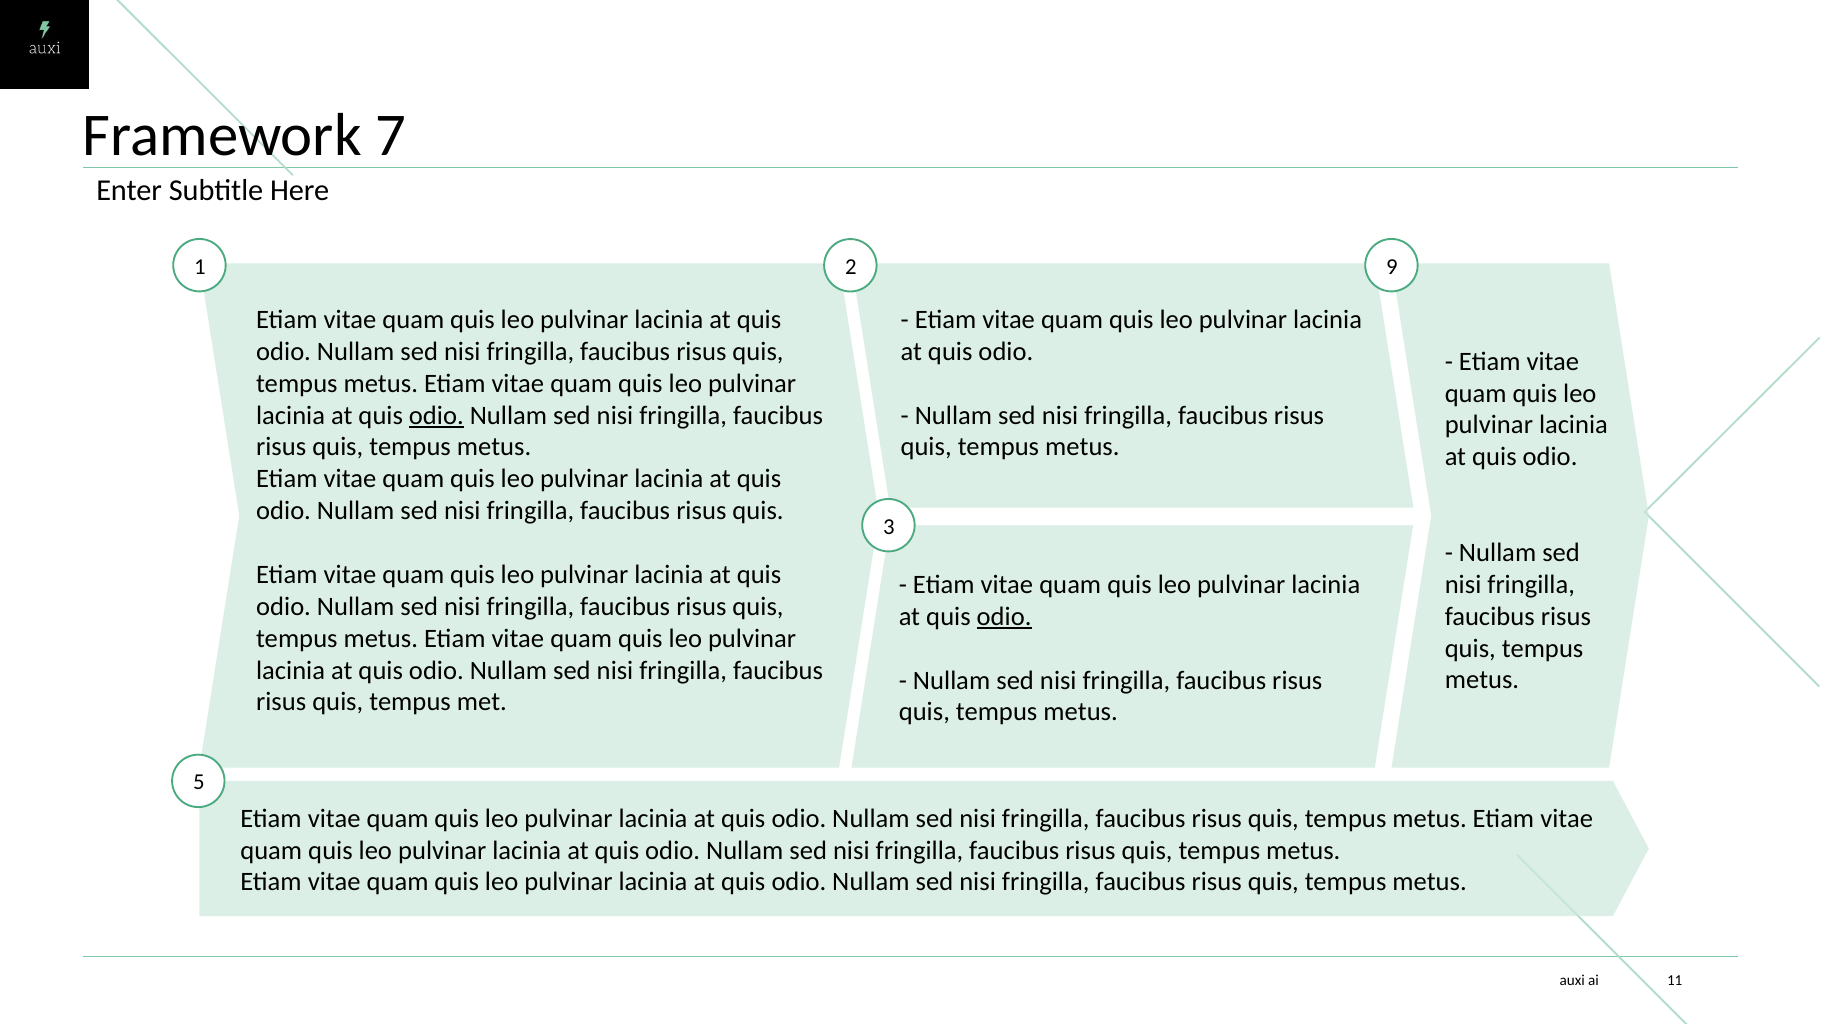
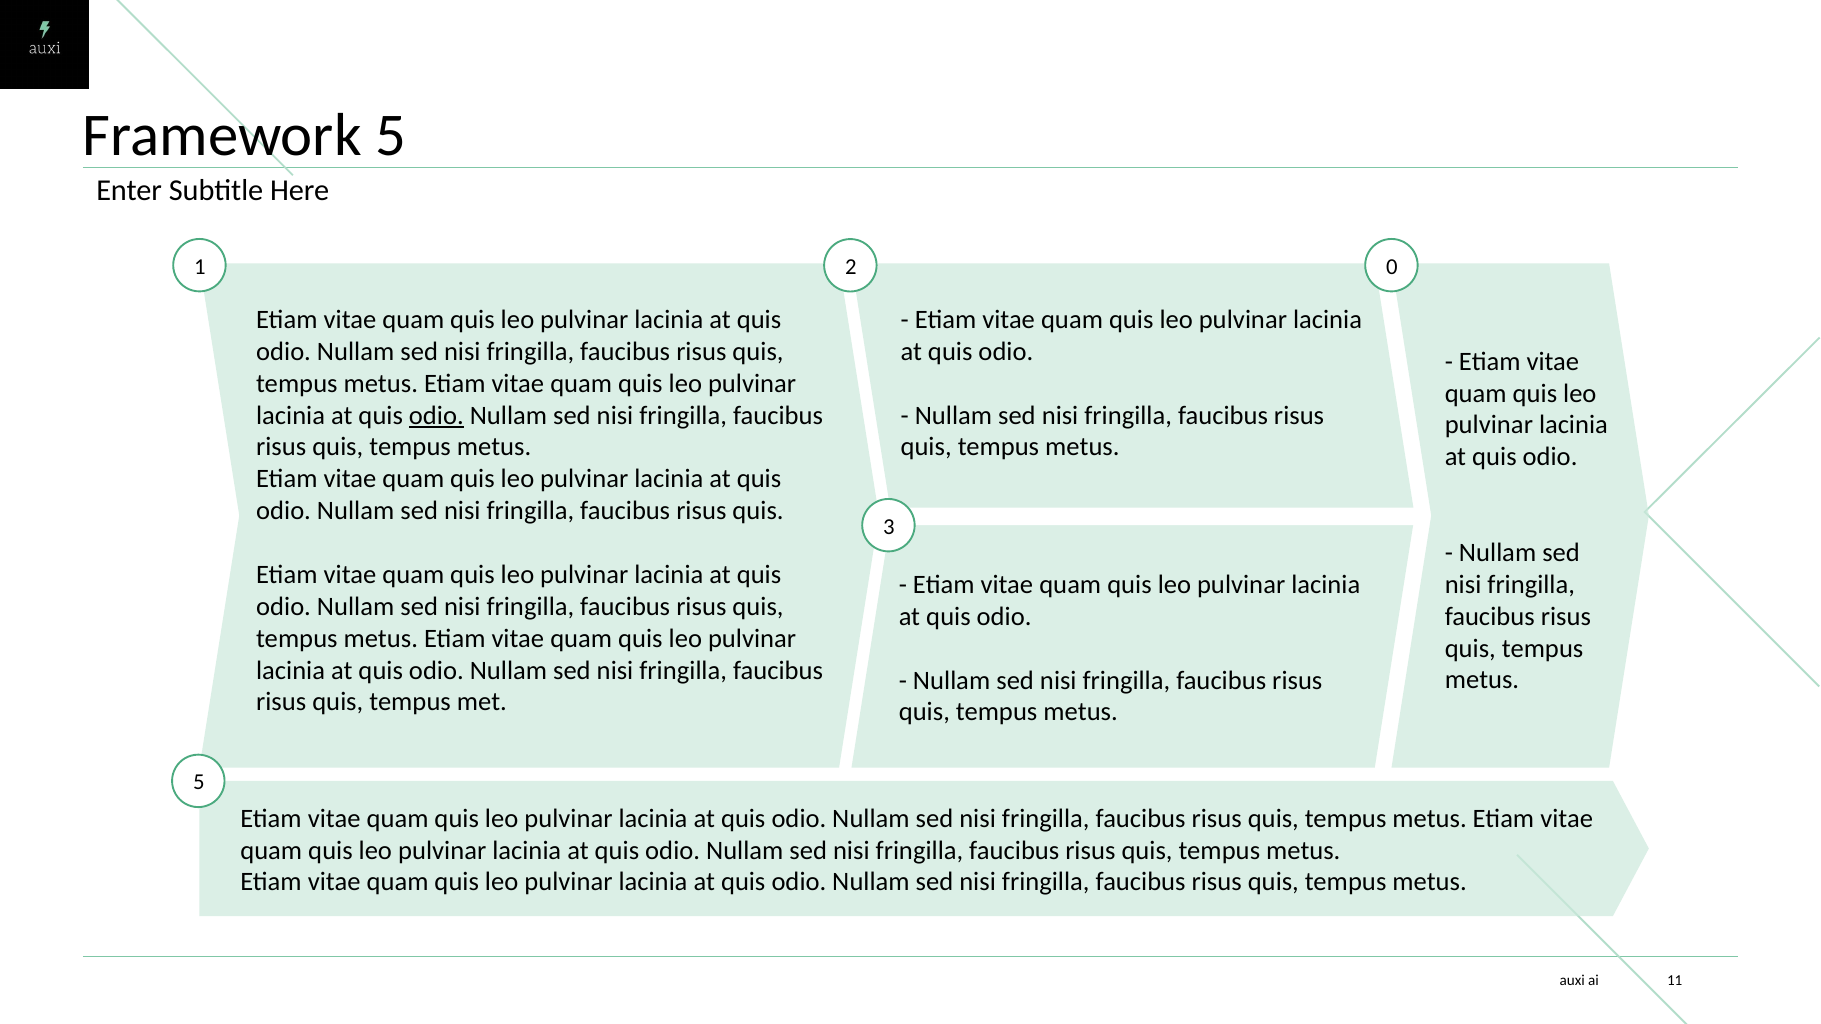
Framework 7: 7 -> 5 (391, 136)
9: 9 -> 0 (1392, 267)
odio underline: present -> none (1004, 617)
